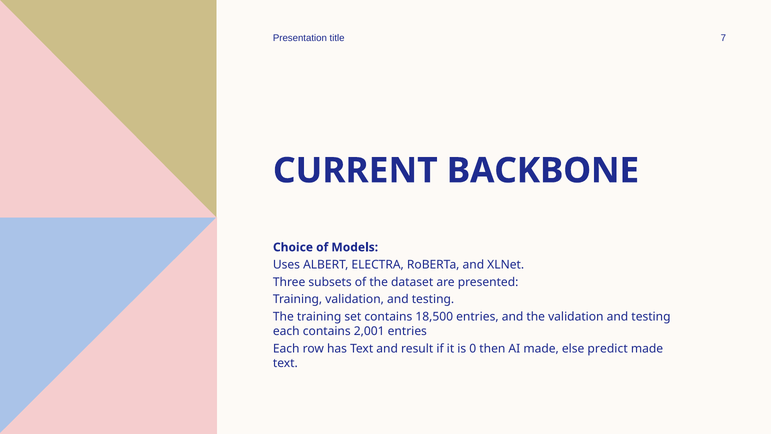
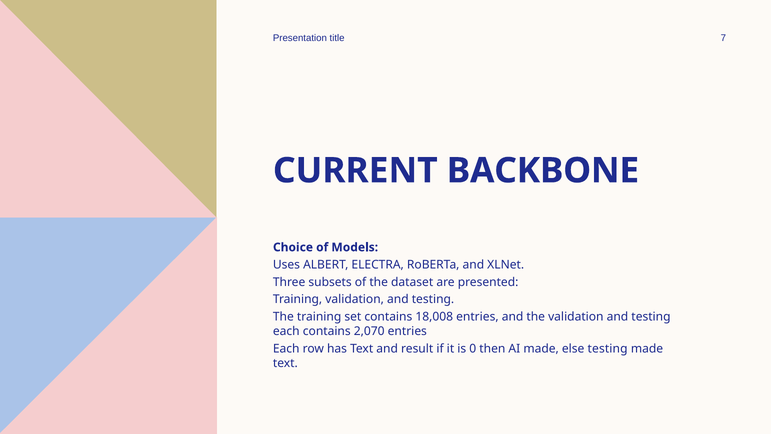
18,500: 18,500 -> 18,008 (434, 317)
2,001: 2,001 -> 2,070 (369, 331)
else predict: predict -> testing (608, 348)
